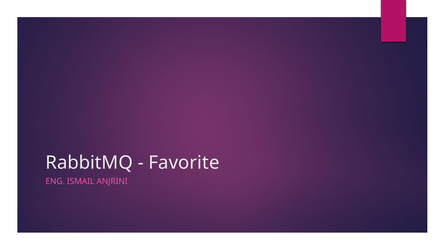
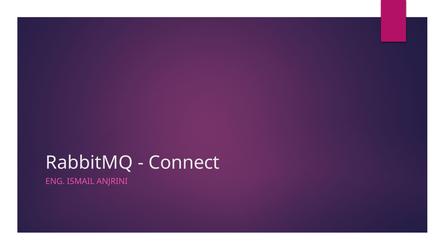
Favorite: Favorite -> Connect (184, 163)
